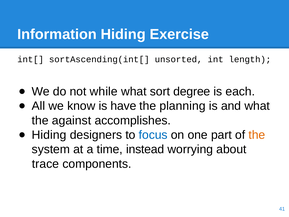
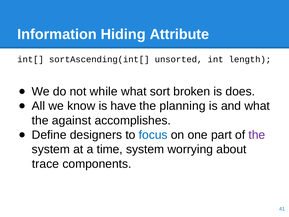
Exercise: Exercise -> Attribute (179, 34)
degree: degree -> broken (192, 91)
each: each -> does (240, 91)
Hiding: Hiding -> Define (49, 135)
the colour: orange -> purple (257, 135)
time instead: instead -> system (145, 149)
